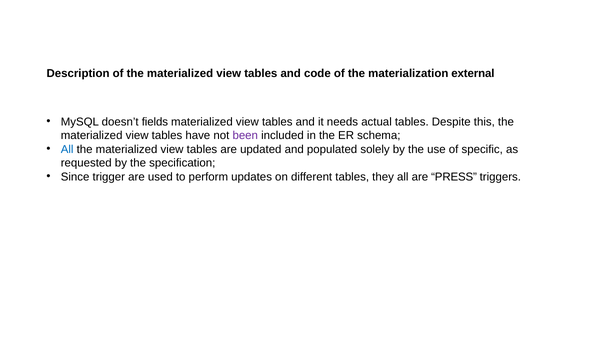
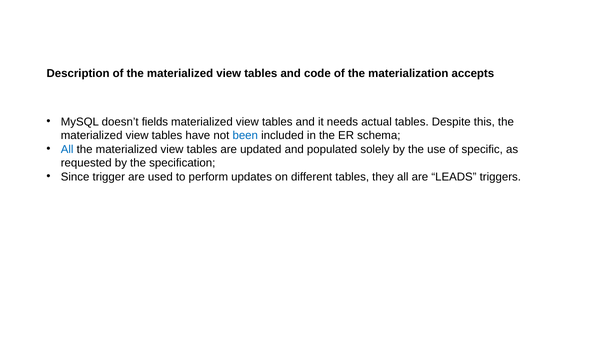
external: external -> accepts (473, 74)
been colour: purple -> blue (245, 135)
PRESS: PRESS -> LEADS (454, 177)
